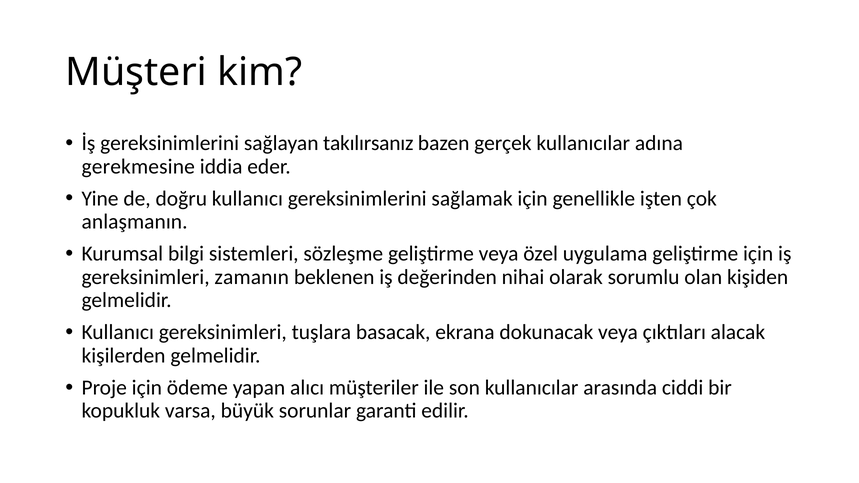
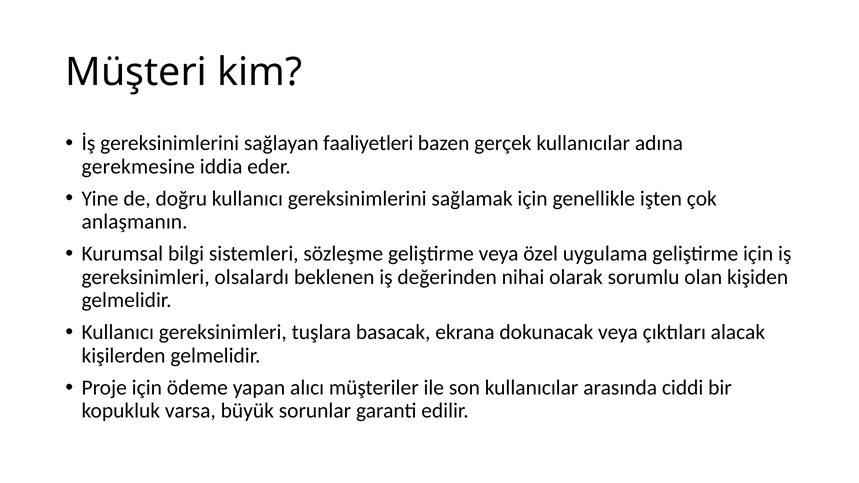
takılırsanız: takılırsanız -> faaliyetleri (368, 143)
zamanın: zamanın -> olsalardı (252, 277)
